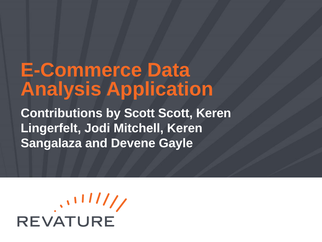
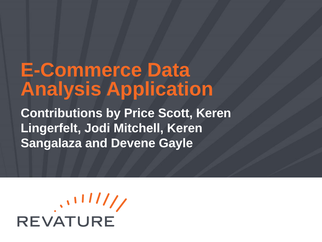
by Scott: Scott -> Price (139, 113)
